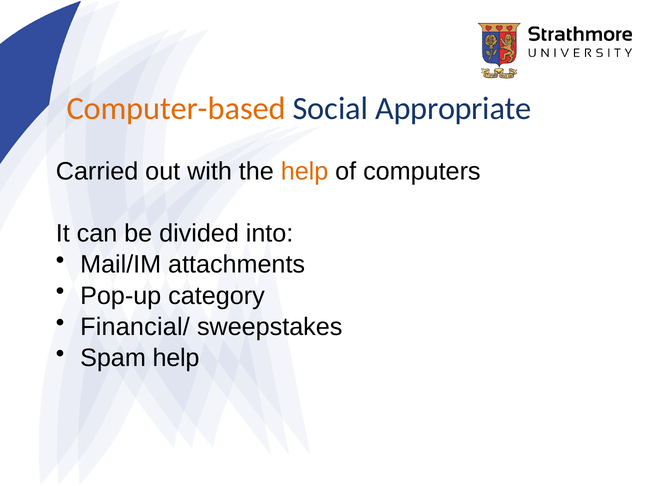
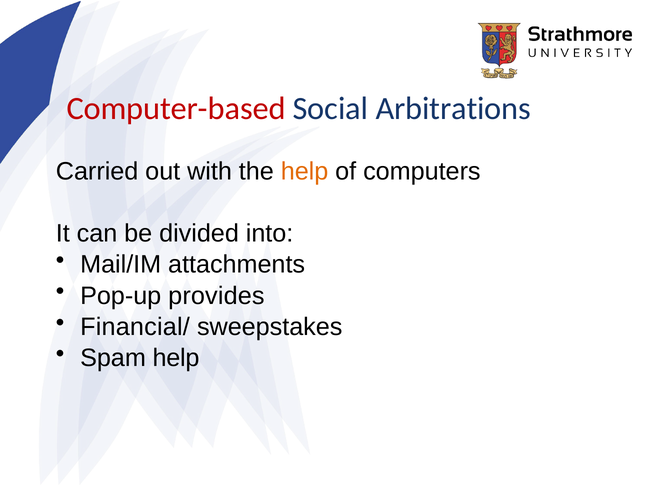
Computer-based colour: orange -> red (176, 109)
Appropriate: Appropriate -> Arbitrations (453, 109)
category: category -> provides (216, 296)
